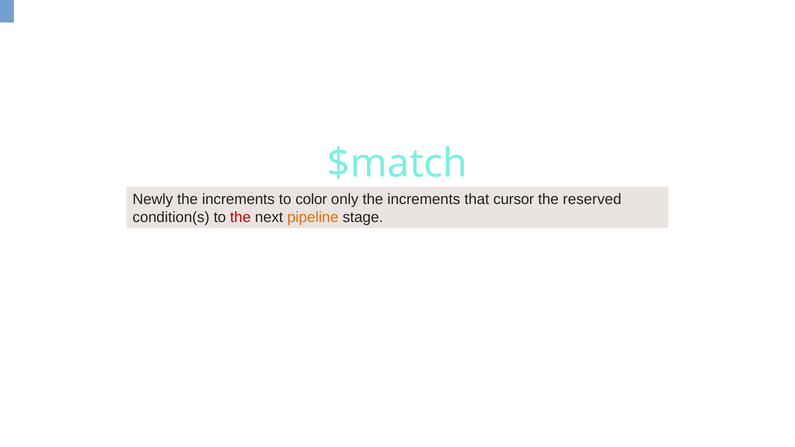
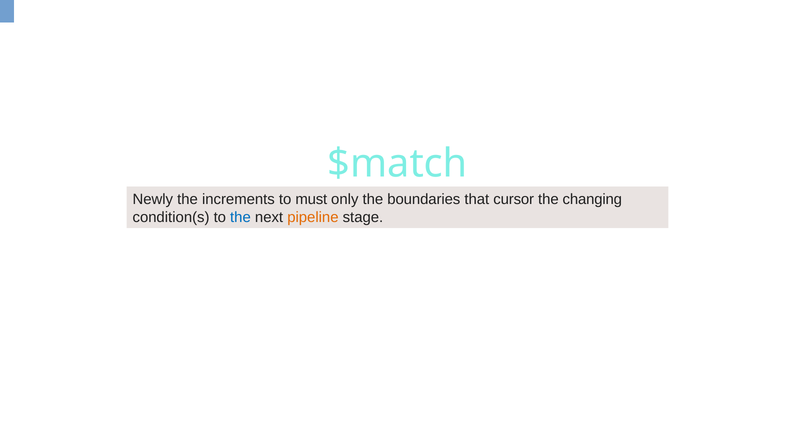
color: color -> must (311, 200)
only the increments: increments -> boundaries (424, 200)
reserved: reserved -> changing (592, 200)
the colour: red -> blue (240, 217)
